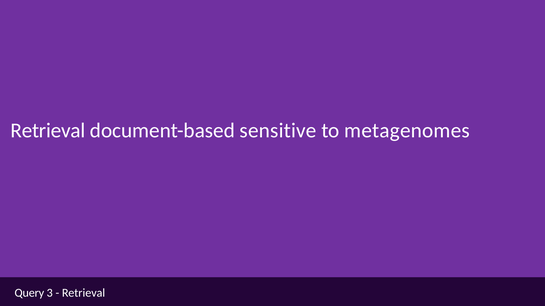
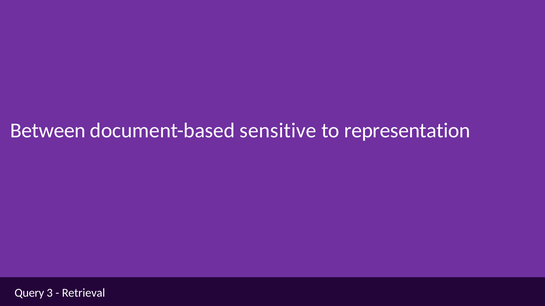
Retrieval: Retrieval -> Between (48, 131)
metagenomes: metagenomes -> representation (407, 131)
